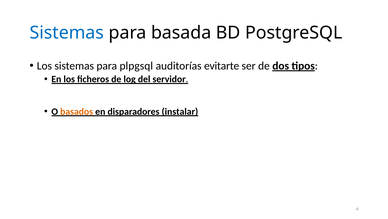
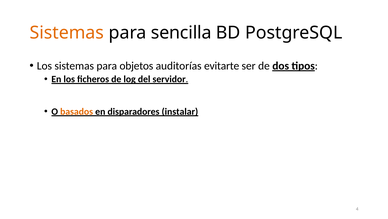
Sistemas colour: blue -> orange (67, 33)
basada: basada -> sencilla (181, 33)
plpgsql: plpgsql -> objetos (136, 66)
